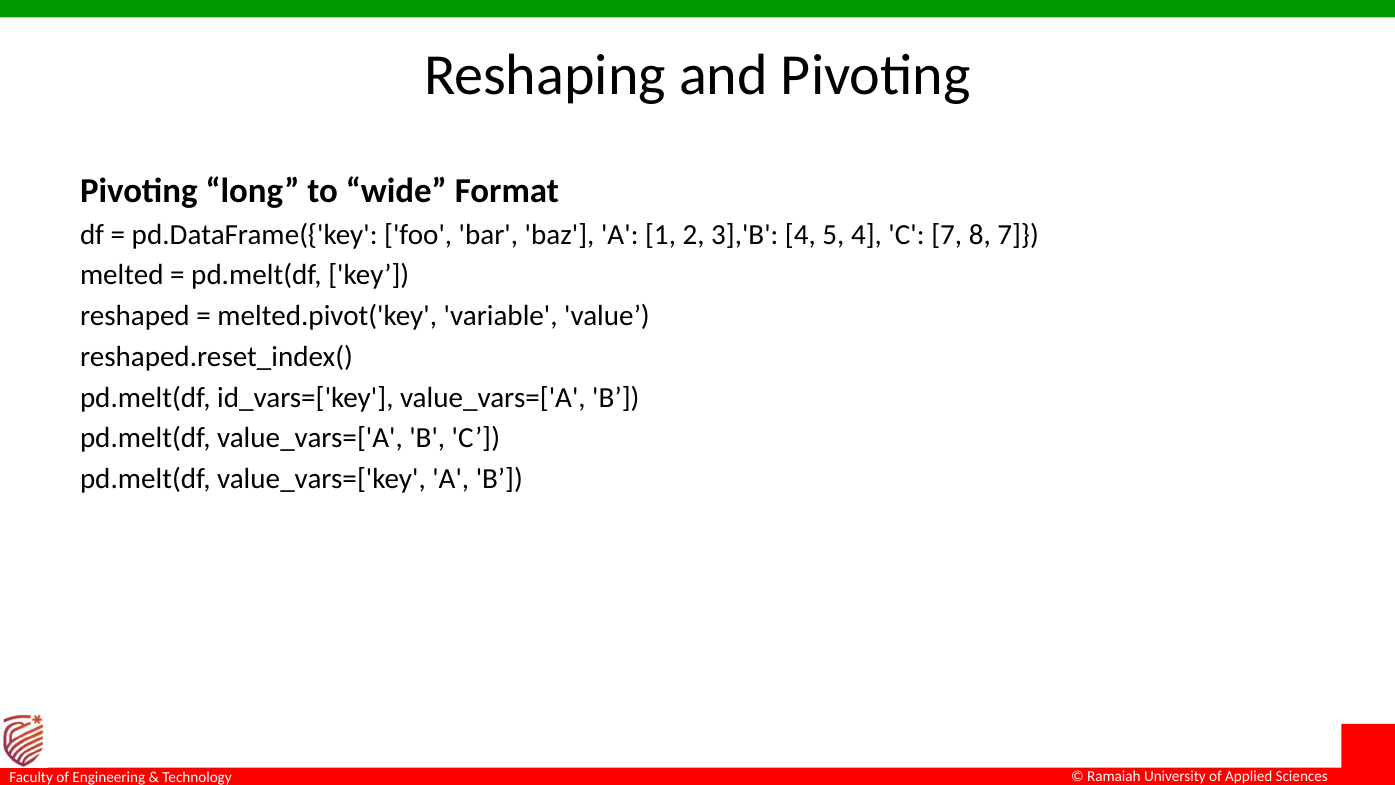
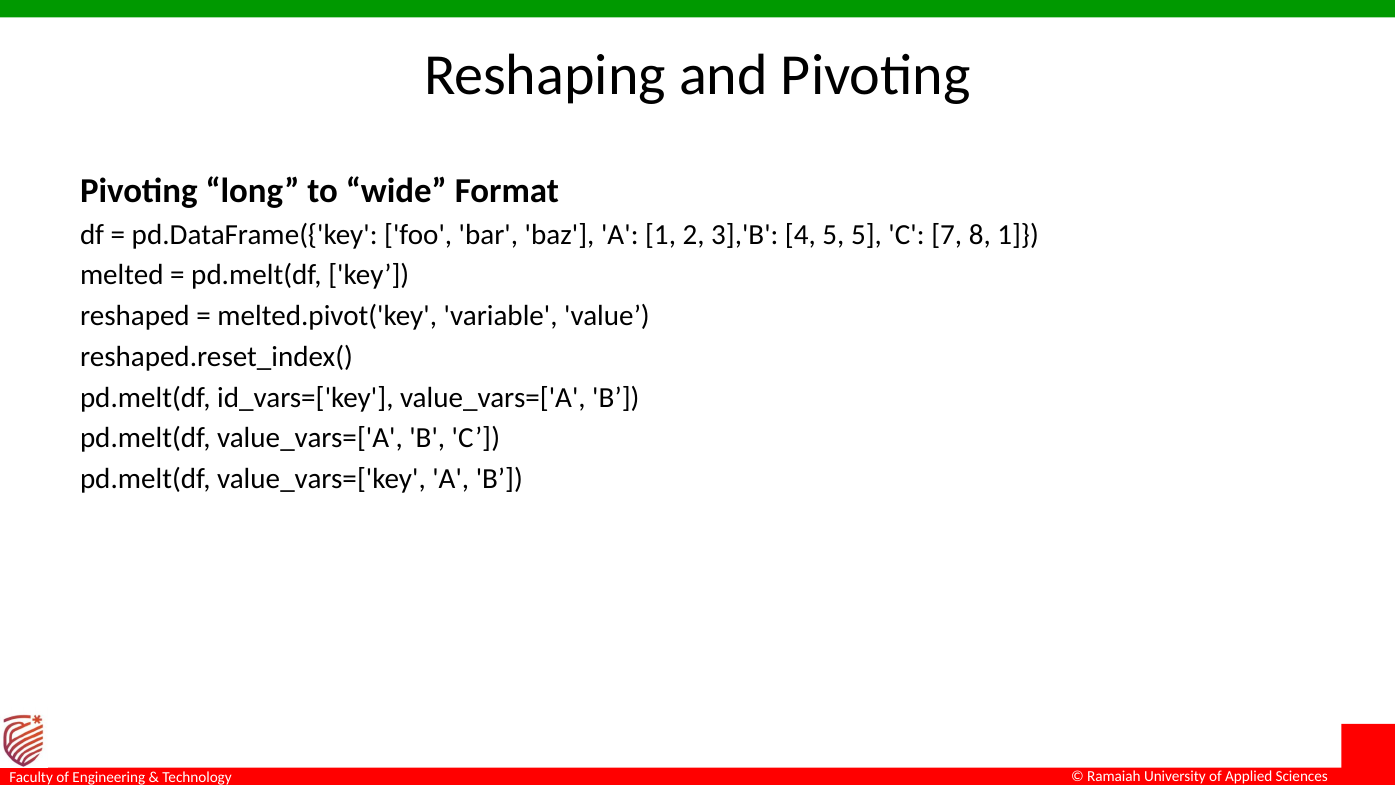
5 4: 4 -> 5 (866, 234)
8 7: 7 -> 1 (1018, 234)
